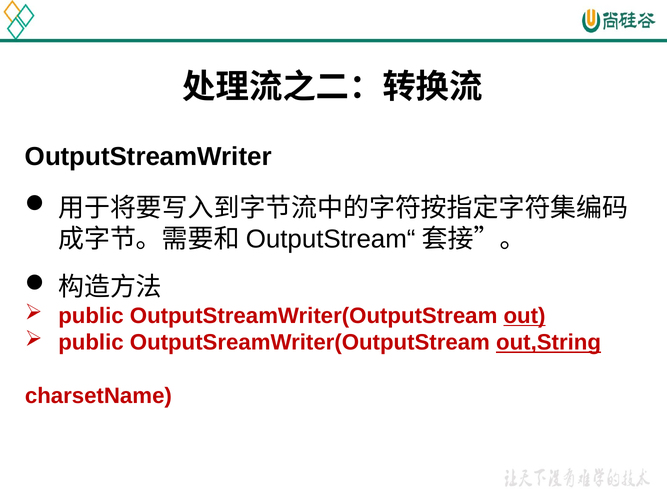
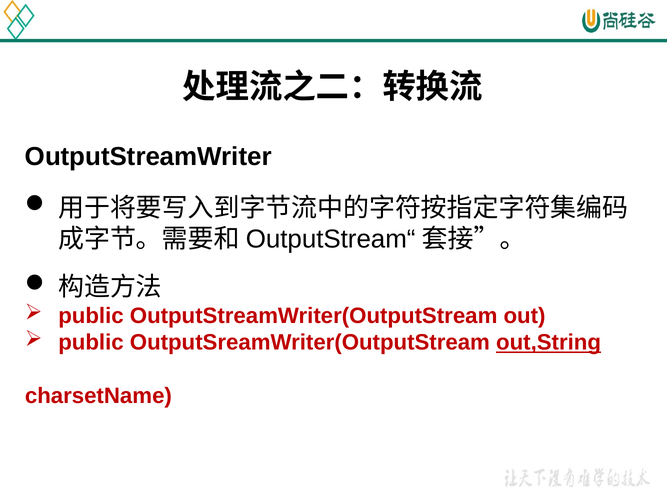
out underline: present -> none (525, 315)
